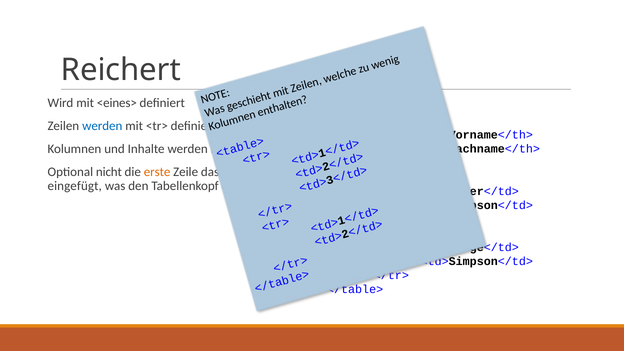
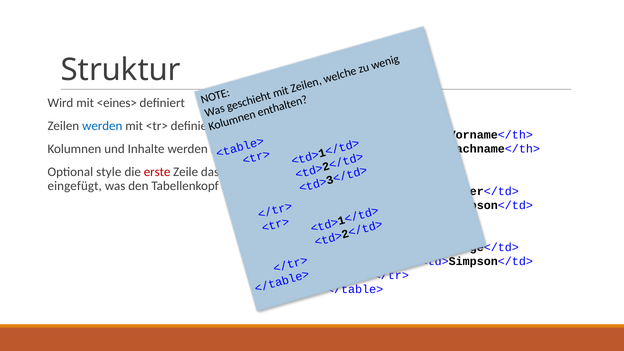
Reichert: Reichert -> Struktur (121, 70)
nicht: nicht -> style (109, 172)
erste colour: orange -> red (157, 172)
